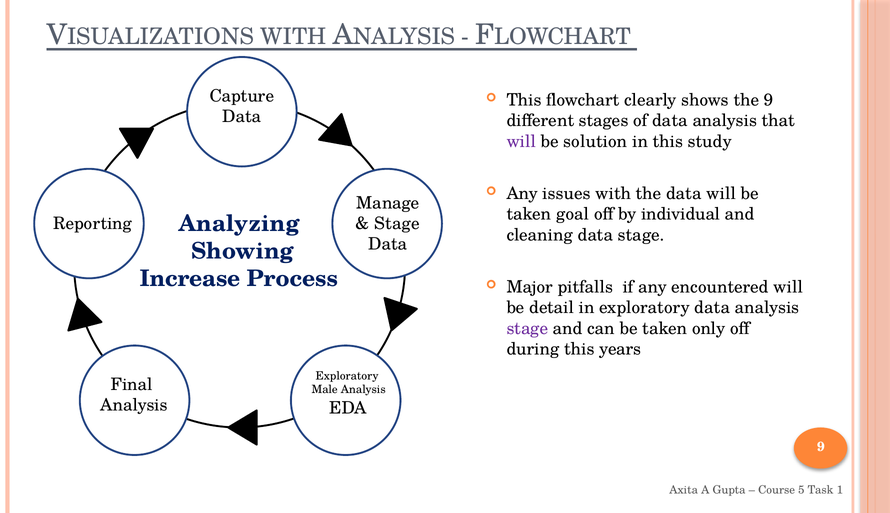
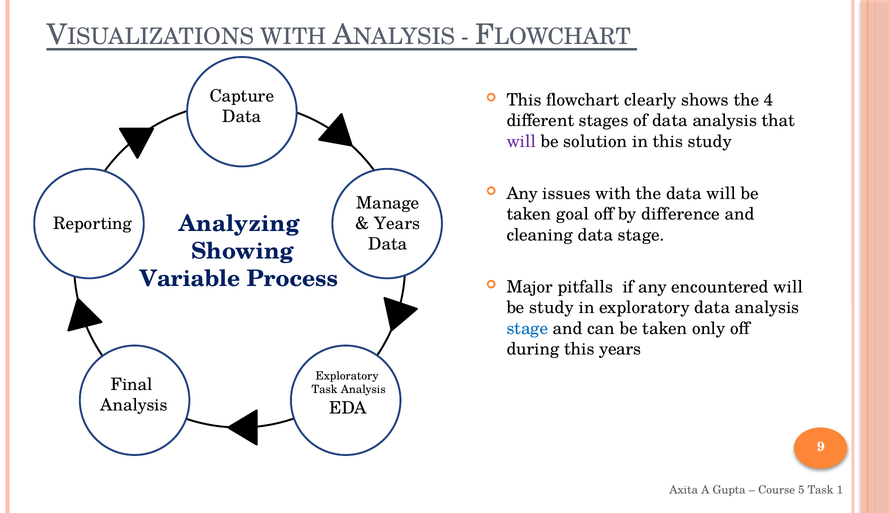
the 9: 9 -> 4 (769, 100)
individual: individual -> difference (681, 215)
Stage: Stage -> Years (397, 224)
Increase: Increase -> Variable (190, 279)
be detail: detail -> study (552, 308)
stage colour: purple -> blue (527, 329)
Male: Male -> Task (325, 390)
